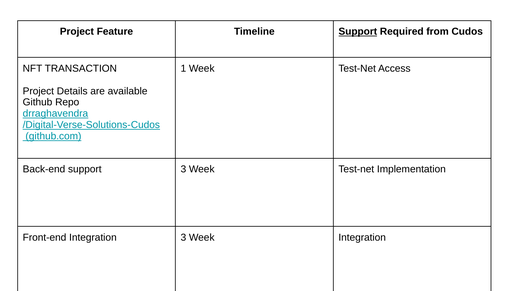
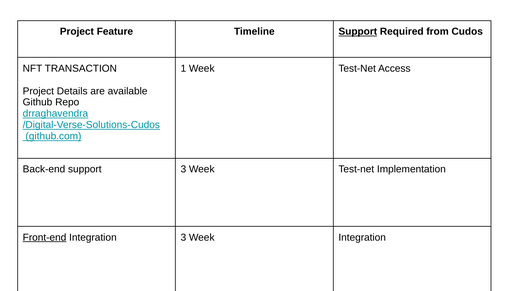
Front-end underline: none -> present (45, 237)
